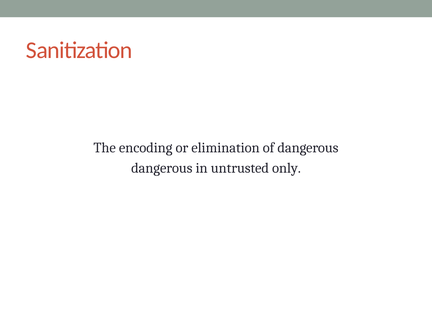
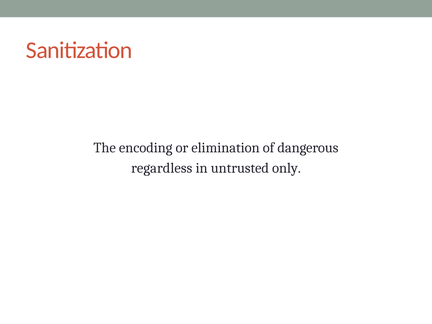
dangerous: dangerous -> regardless (162, 168)
